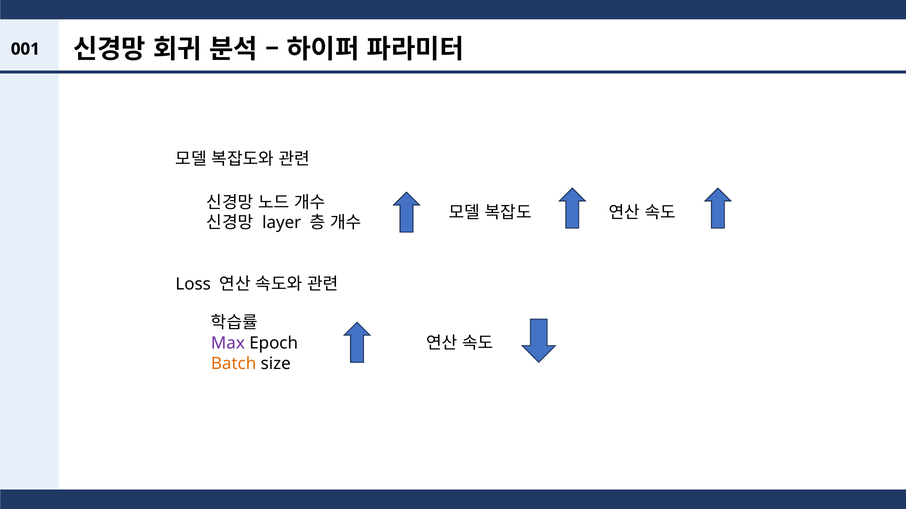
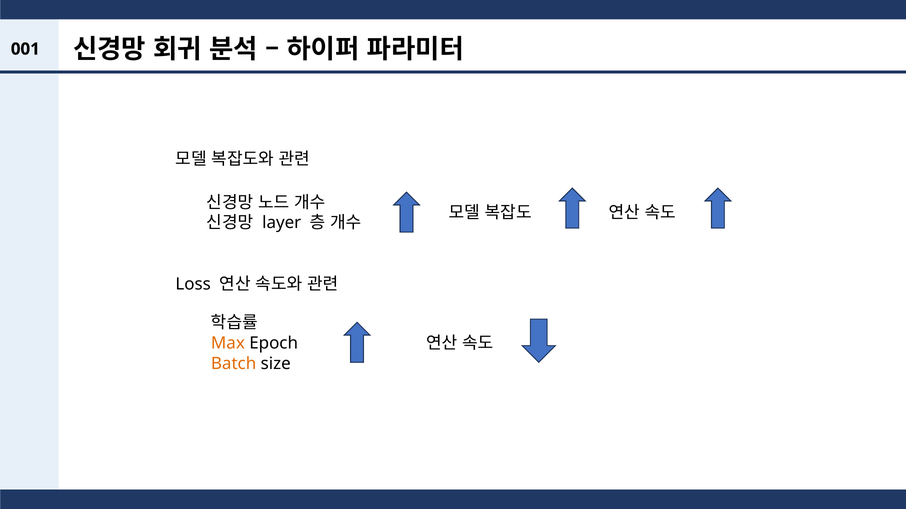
Max colour: purple -> orange (228, 344)
